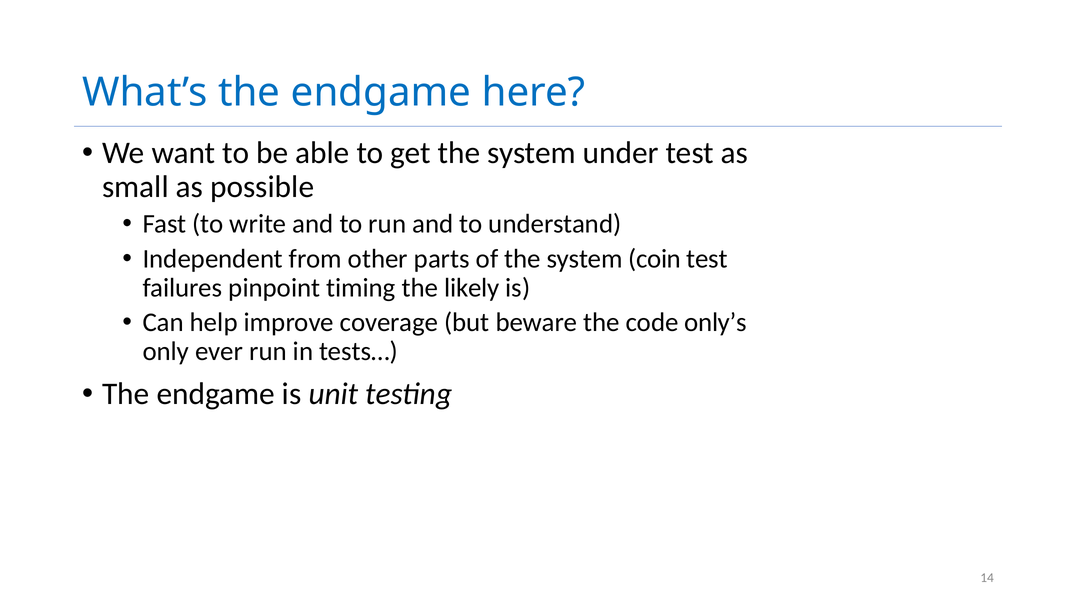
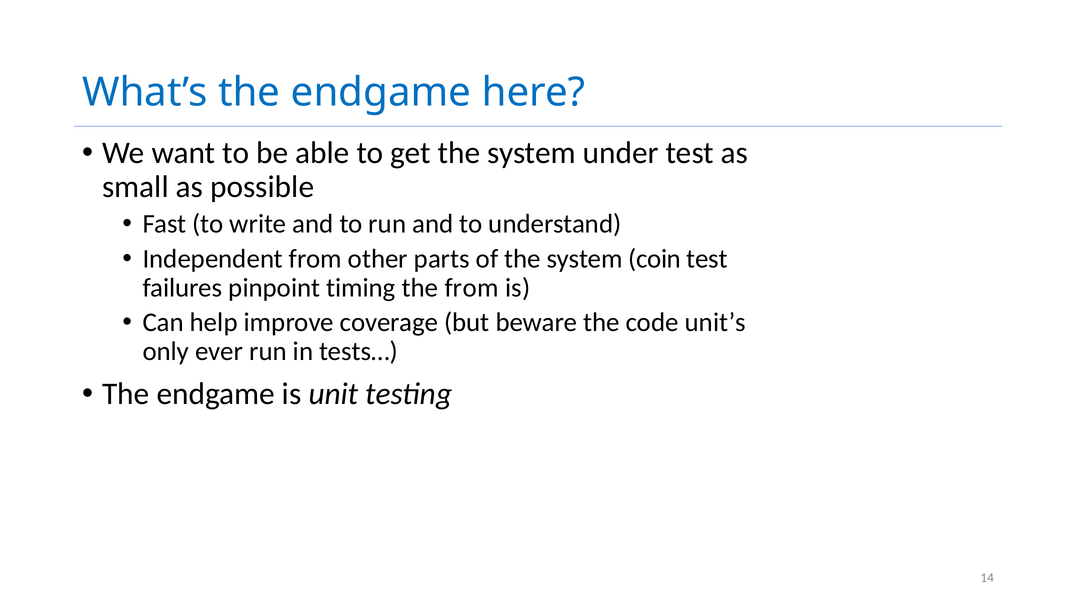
the likely: likely -> from (472, 288)
only’s: only’s -> unit’s (715, 322)
